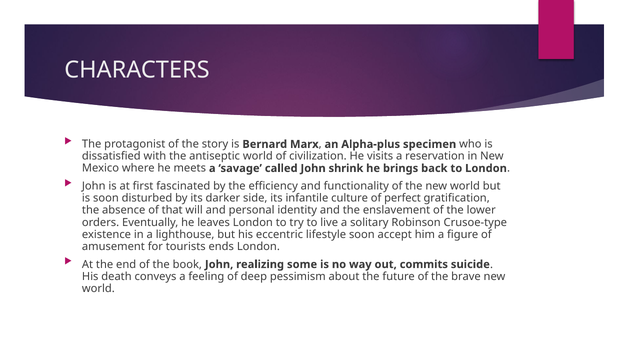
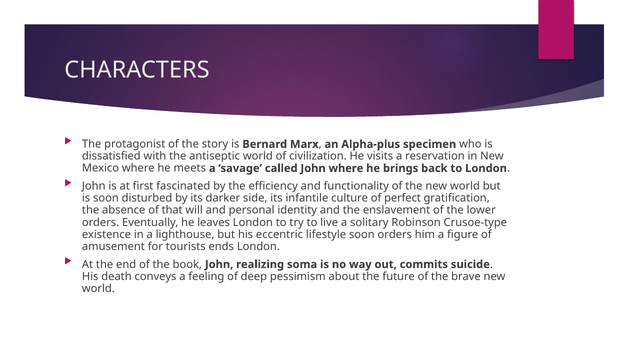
John shrink: shrink -> where (346, 168)
soon accept: accept -> orders (395, 234)
some: some -> soma (302, 264)
